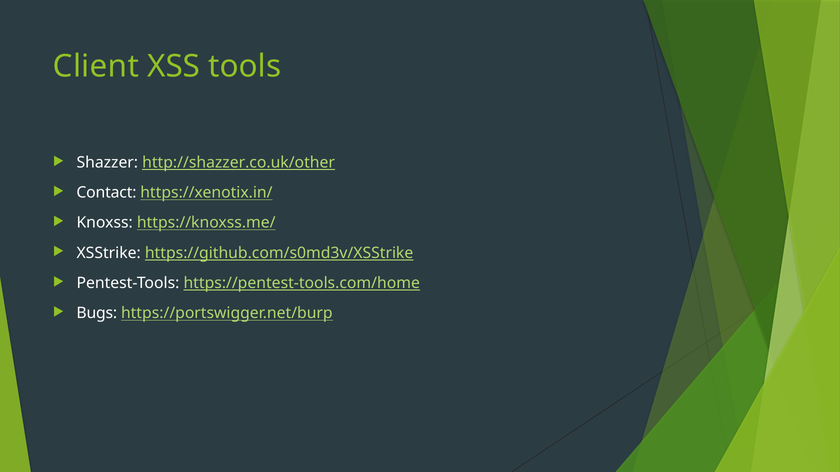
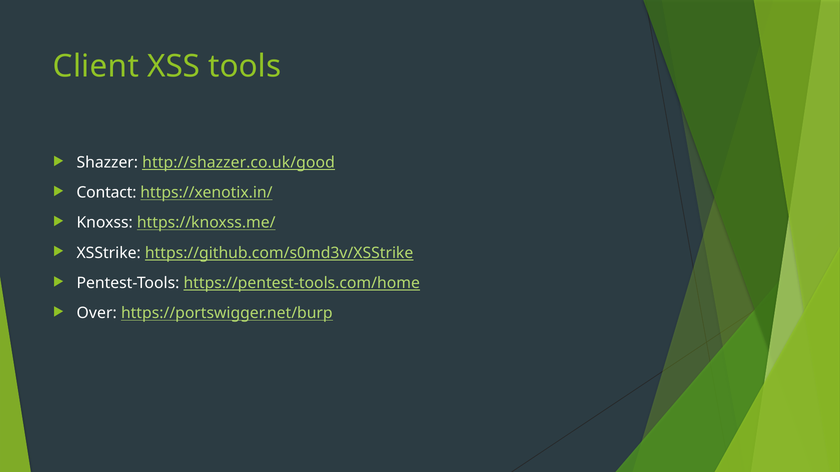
http://shazzer.co.uk/other: http://shazzer.co.uk/other -> http://shazzer.co.uk/good (239, 163)
Bugs: Bugs -> Over (97, 313)
